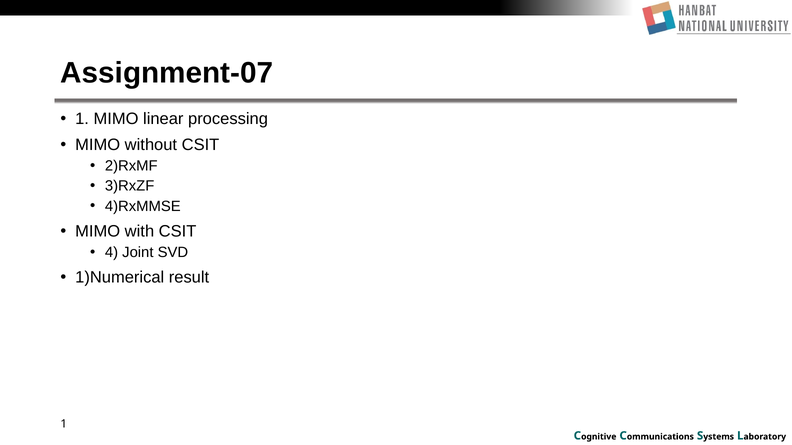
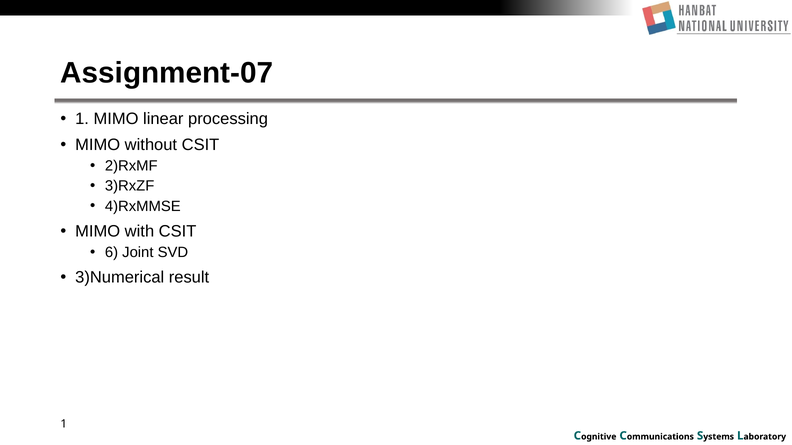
4: 4 -> 6 (112, 253)
1)Numerical: 1)Numerical -> 3)Numerical (120, 278)
